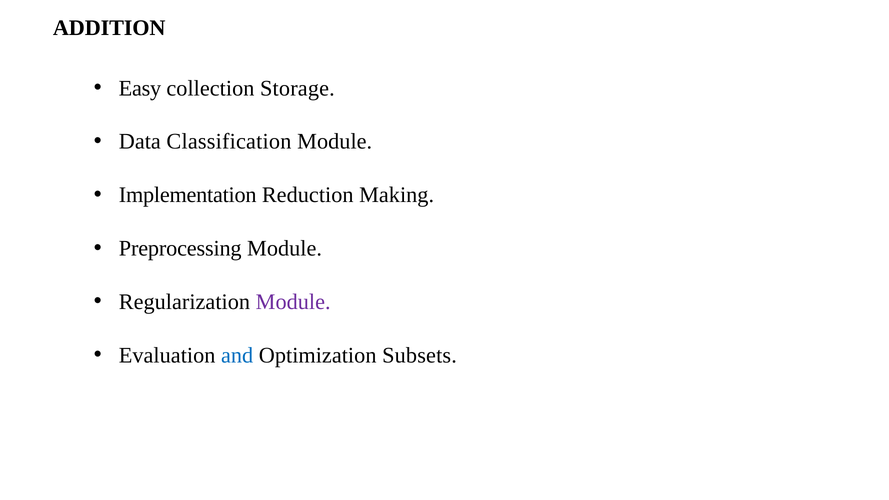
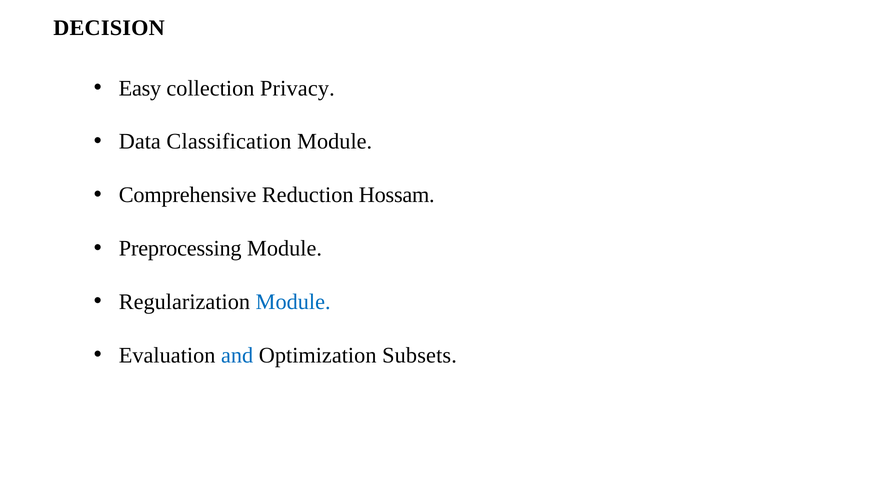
ADDITION: ADDITION -> DECISION (109, 28)
Storage: Storage -> Privacy (297, 88)
Implementation: Implementation -> Comprehensive (188, 195)
Making: Making -> Hossam (397, 195)
Module colour: purple -> blue (293, 302)
